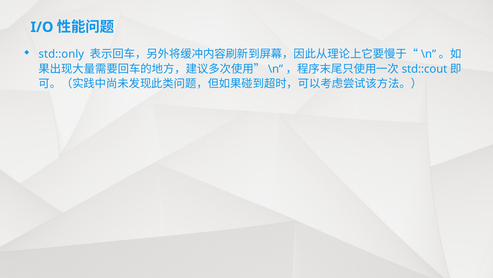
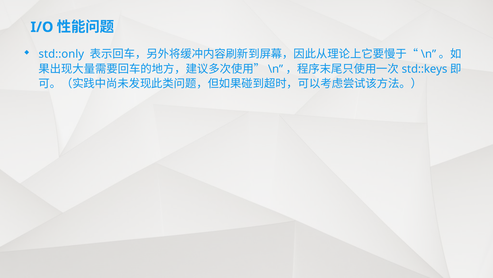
std::cout: std::cout -> std::keys (425, 69)
